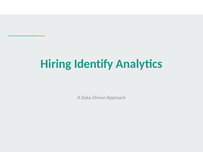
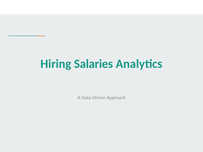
Identify: Identify -> Salaries (94, 64)
